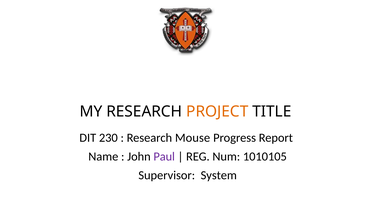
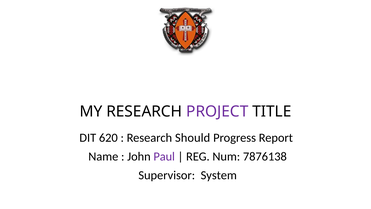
PROJECT colour: orange -> purple (217, 111)
230: 230 -> 620 (108, 138)
Mouse: Mouse -> Should (193, 138)
1010105: 1010105 -> 7876138 (265, 156)
